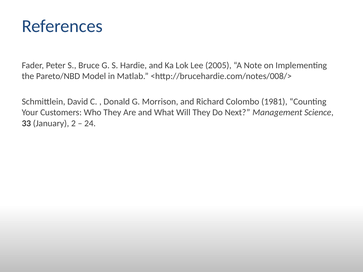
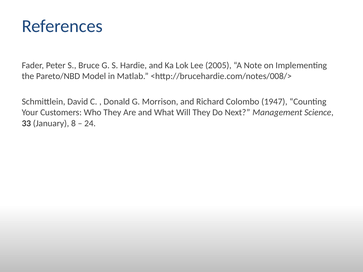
1981: 1981 -> 1947 (274, 102)
2: 2 -> 8 (73, 123)
